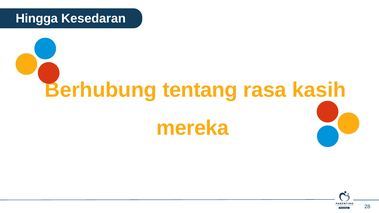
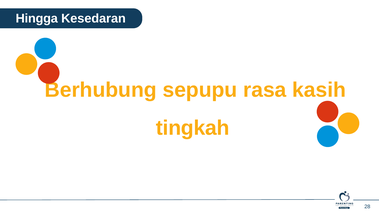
tentang: tentang -> sepupu (200, 90)
mereka: mereka -> tingkah (193, 128)
